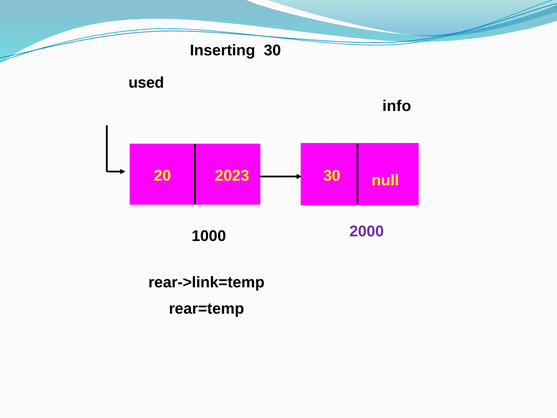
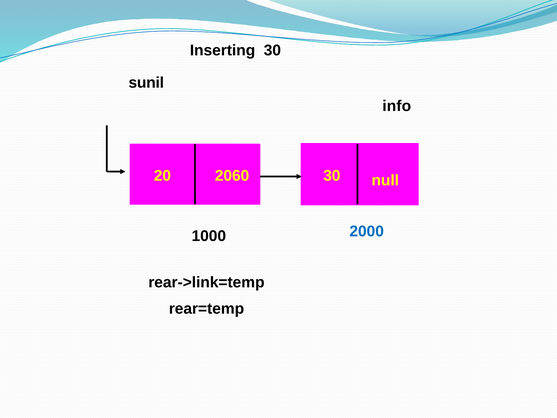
used: used -> sunil (146, 83)
2023: 2023 -> 2060 (232, 176)
2000 colour: purple -> blue (367, 231)
